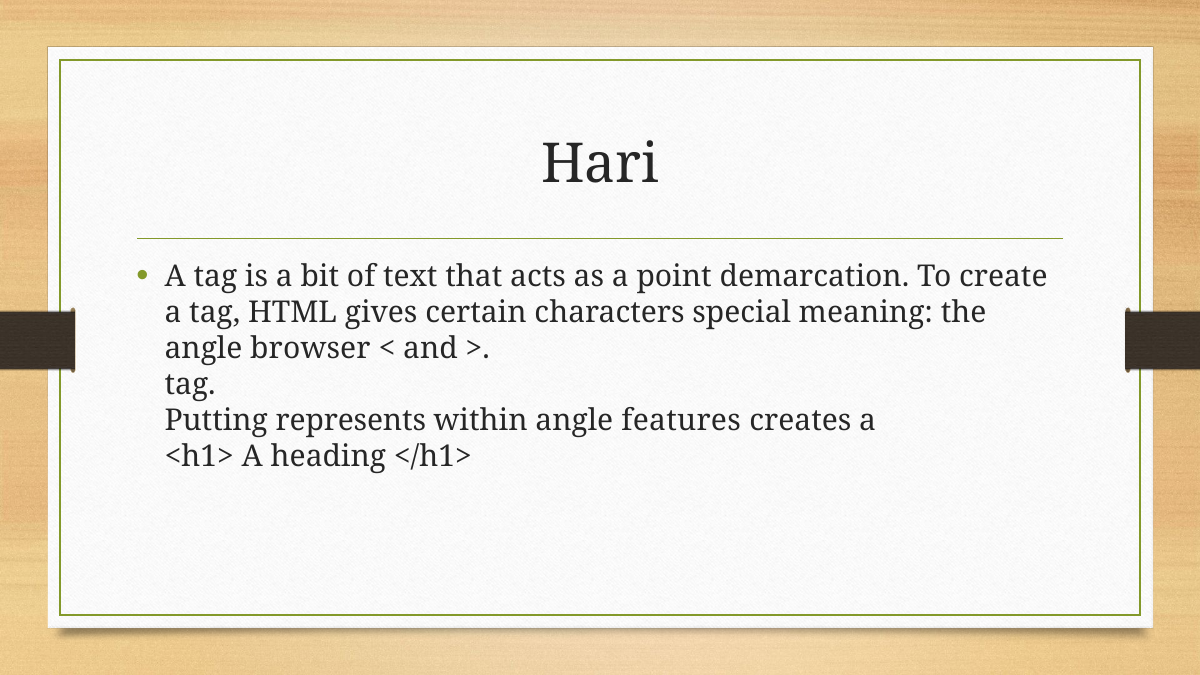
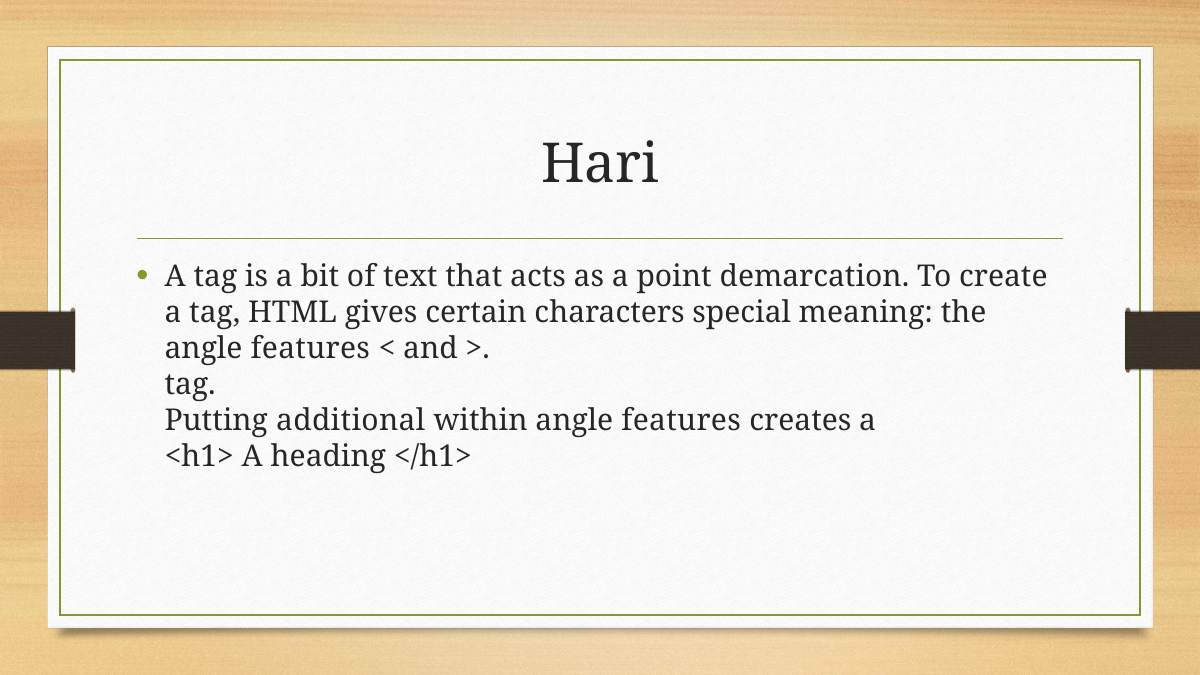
browser: browser -> features (310, 348)
represents: represents -> additional (351, 420)
